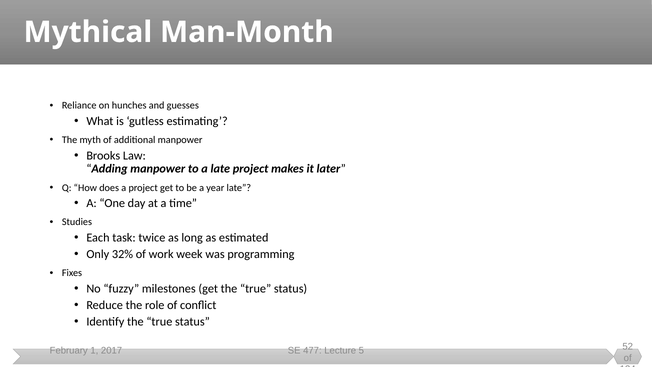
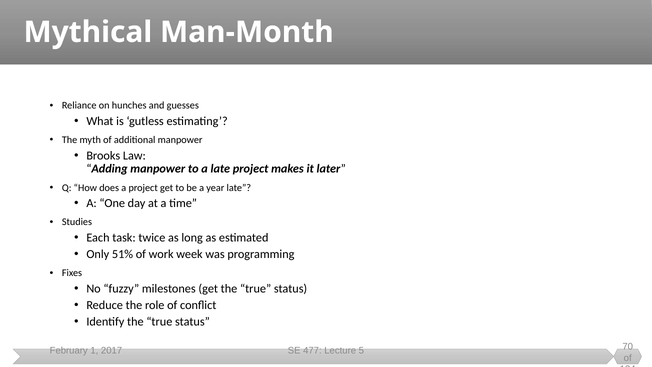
32%: 32% -> 51% (122, 254)
52: 52 -> 70 (628, 346)
